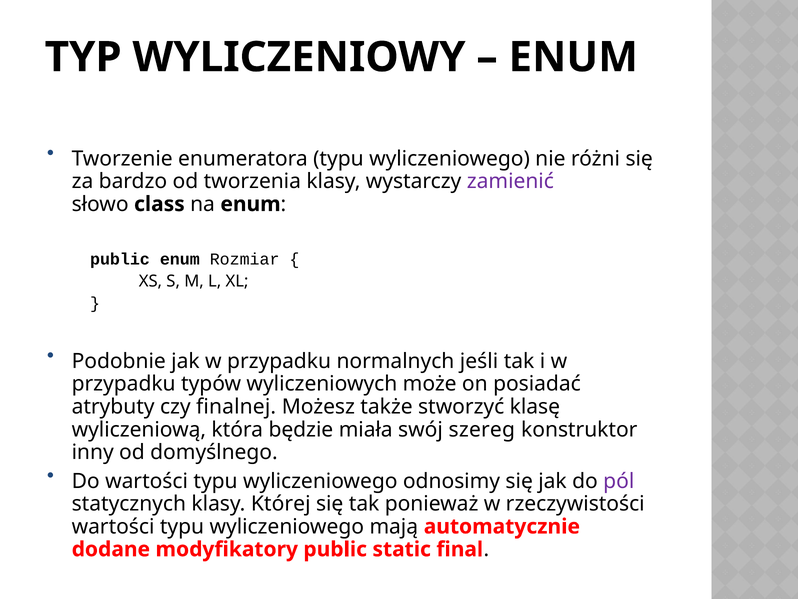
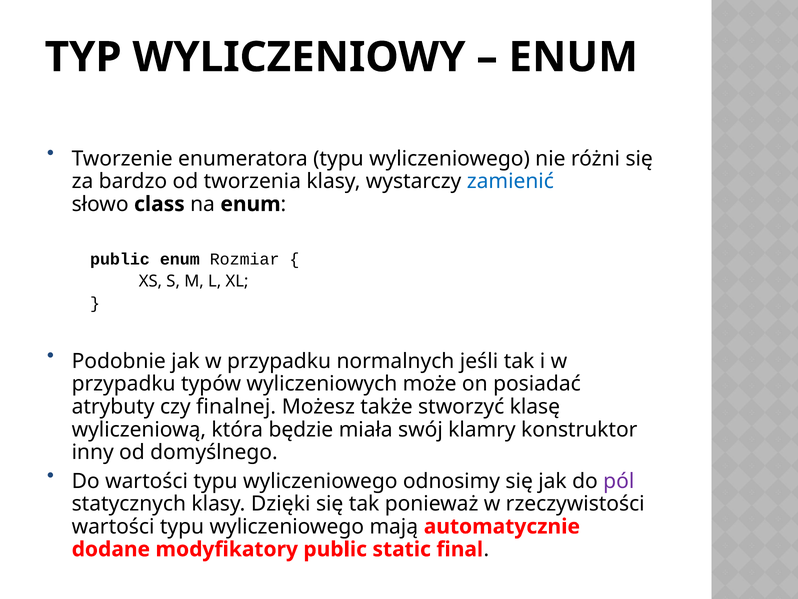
zamienić colour: purple -> blue (510, 181)
szereg: szereg -> klamry (482, 429)
Której: Której -> Dzięki (281, 503)
